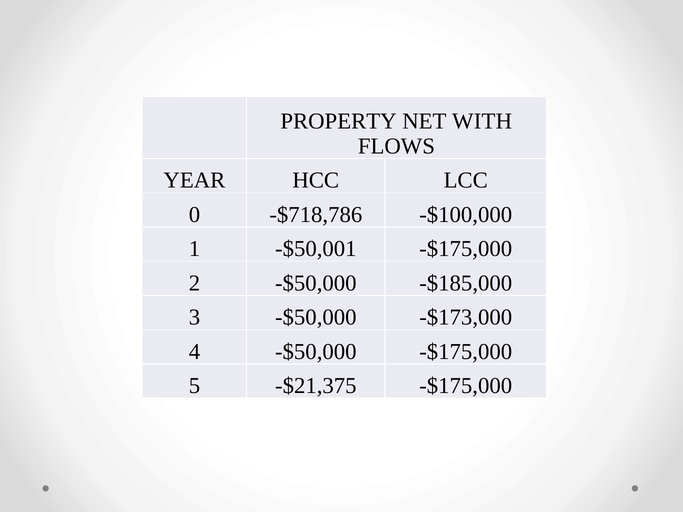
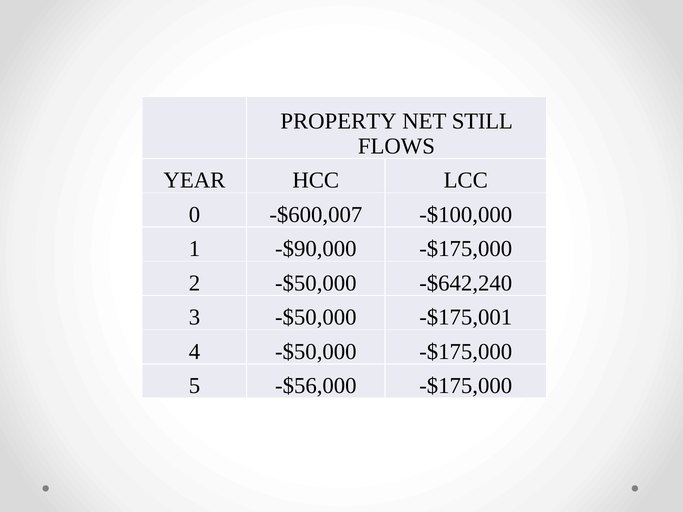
WITH: WITH -> STILL (482, 121)
-$718,786: -$718,786 -> -$600,007 (316, 215)
-$50,001: -$50,001 -> -$90,000 (316, 249)
-$185,000: -$185,000 -> -$642,240 (466, 283)
-$173,000: -$173,000 -> -$175,001 (466, 317)
-$21,375: -$21,375 -> -$56,000 (316, 386)
